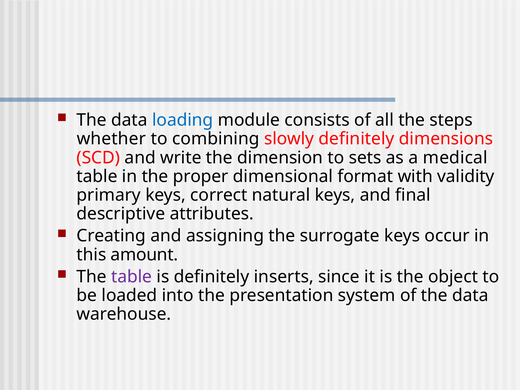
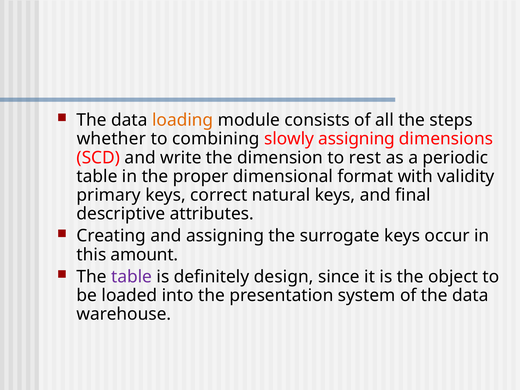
loading colour: blue -> orange (183, 120)
slowly definitely: definitely -> assigning (357, 139)
sets: sets -> rest (365, 158)
medical: medical -> periodic (455, 158)
inserts: inserts -> design (284, 277)
